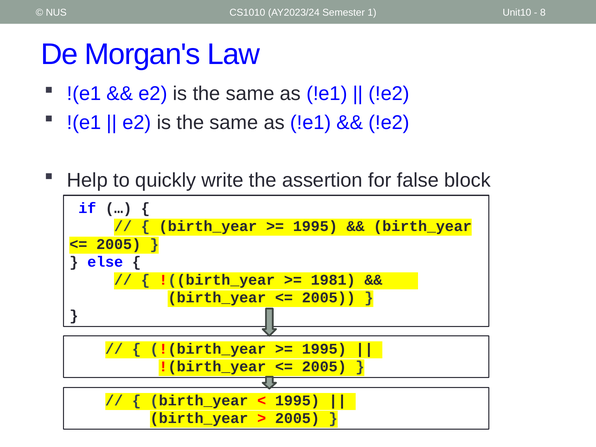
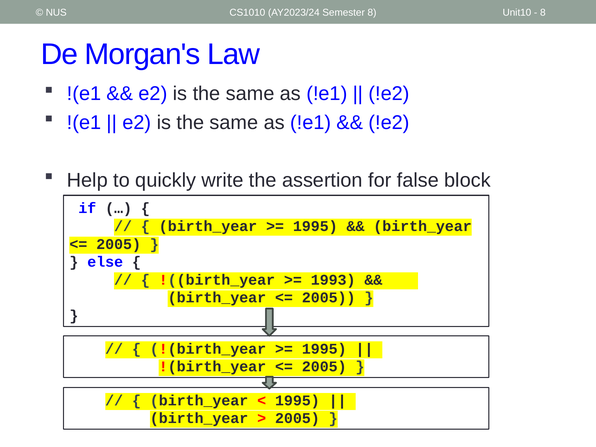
Semester 1: 1 -> 8 (372, 13)
1981: 1981 -> 1993 (333, 280)
